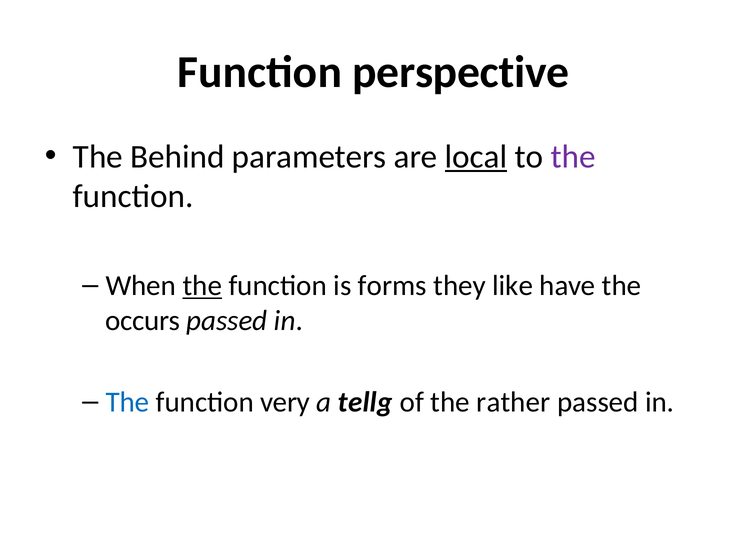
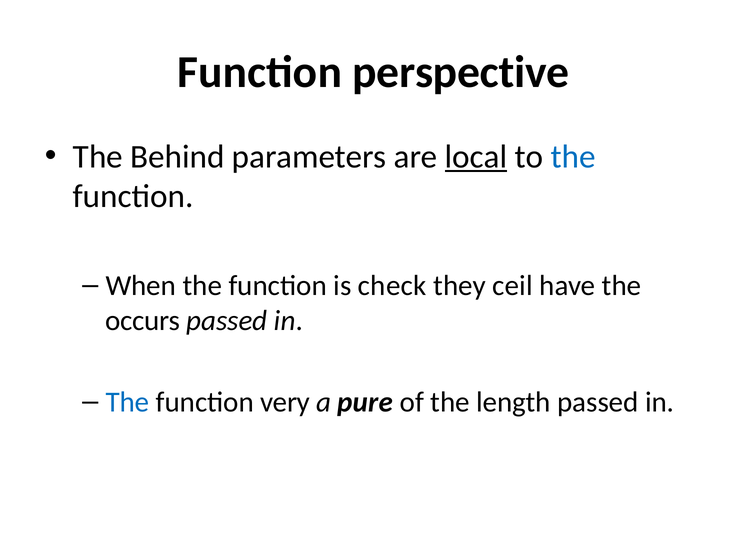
the colour: purple -> blue (573, 157)
the underline: present -> none (202, 286)
forms: forms -> check (392, 286)
like: like -> ceil (512, 286)
tellg: tellg -> pure (365, 402)
rather: rather -> length (514, 402)
